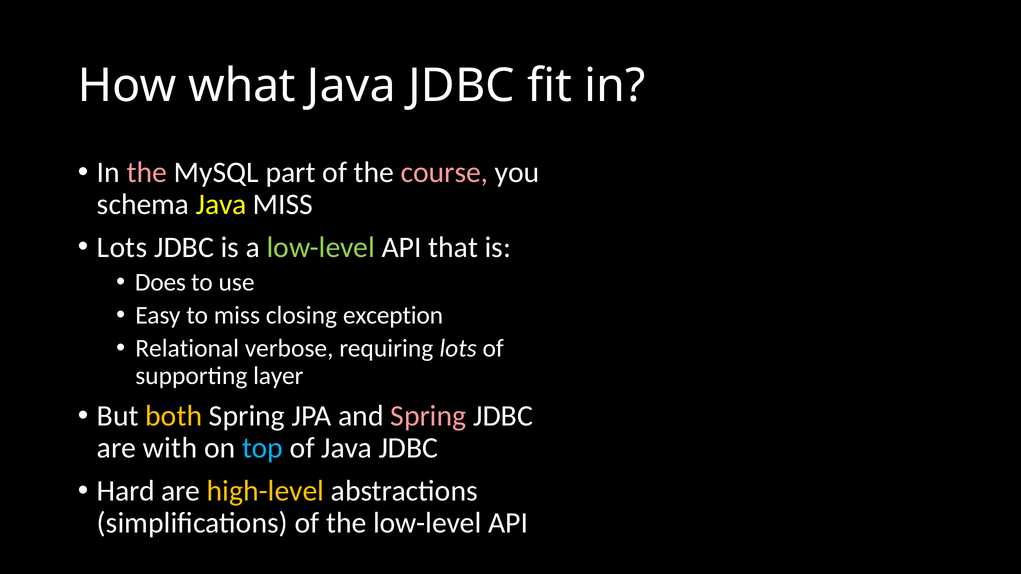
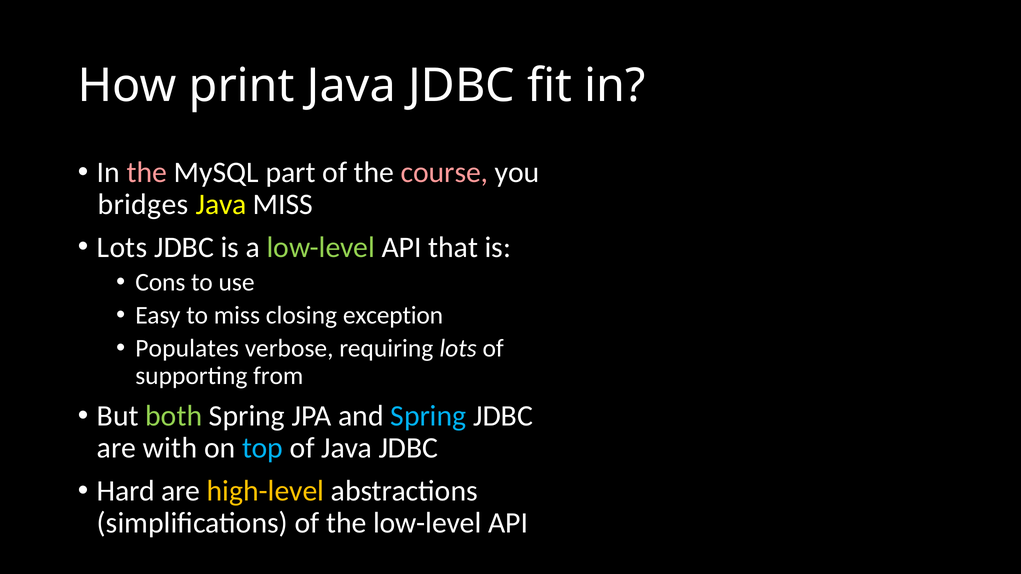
what: what -> print (242, 86)
schema: schema -> bridges (143, 205)
Does: Does -> Cons (160, 283)
Relational: Relational -> Populates (187, 348)
layer: layer -> from (278, 376)
both colour: yellow -> light green (174, 416)
Spring colour: pink -> light blue (428, 416)
